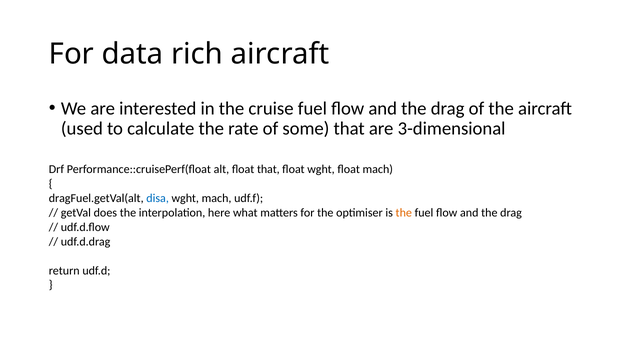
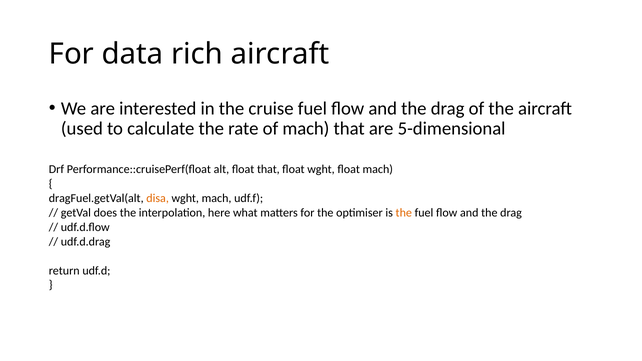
of some: some -> mach (306, 129)
3-dimensional: 3-dimensional -> 5-dimensional (452, 129)
disa colour: blue -> orange (158, 198)
